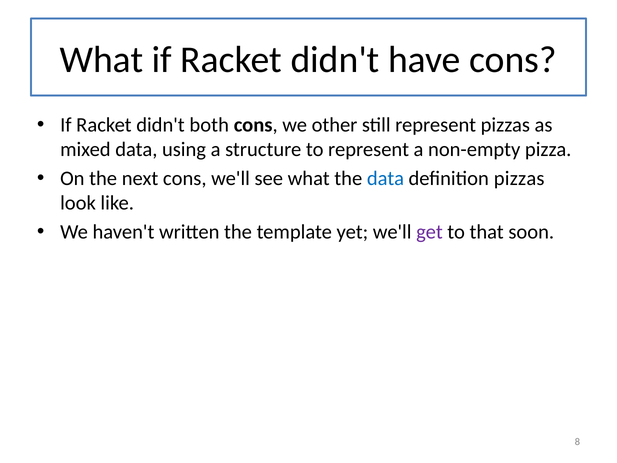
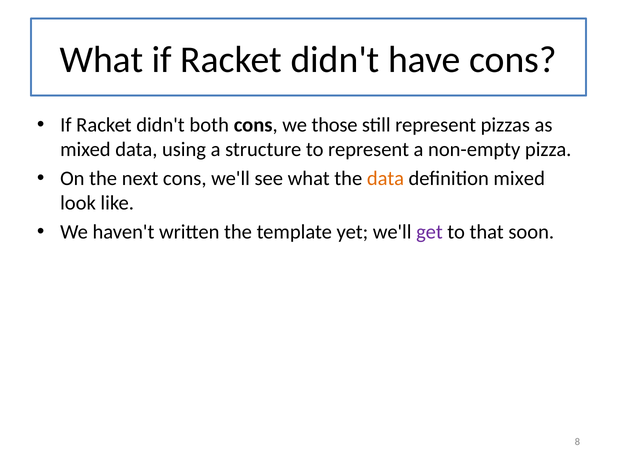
other: other -> those (335, 125)
data colour: blue -> orange (385, 178)
definition pizzas: pizzas -> mixed (519, 178)
